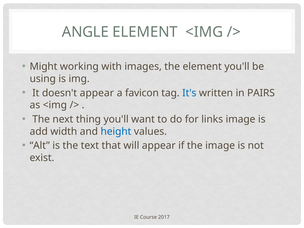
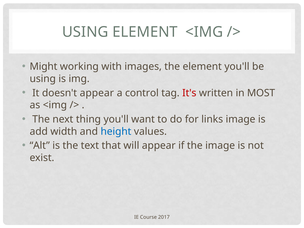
ANGLE: ANGLE -> USING (85, 32)
favicon: favicon -> control (142, 93)
It's colour: blue -> red (189, 93)
PAIRS: PAIRS -> MOST (261, 93)
